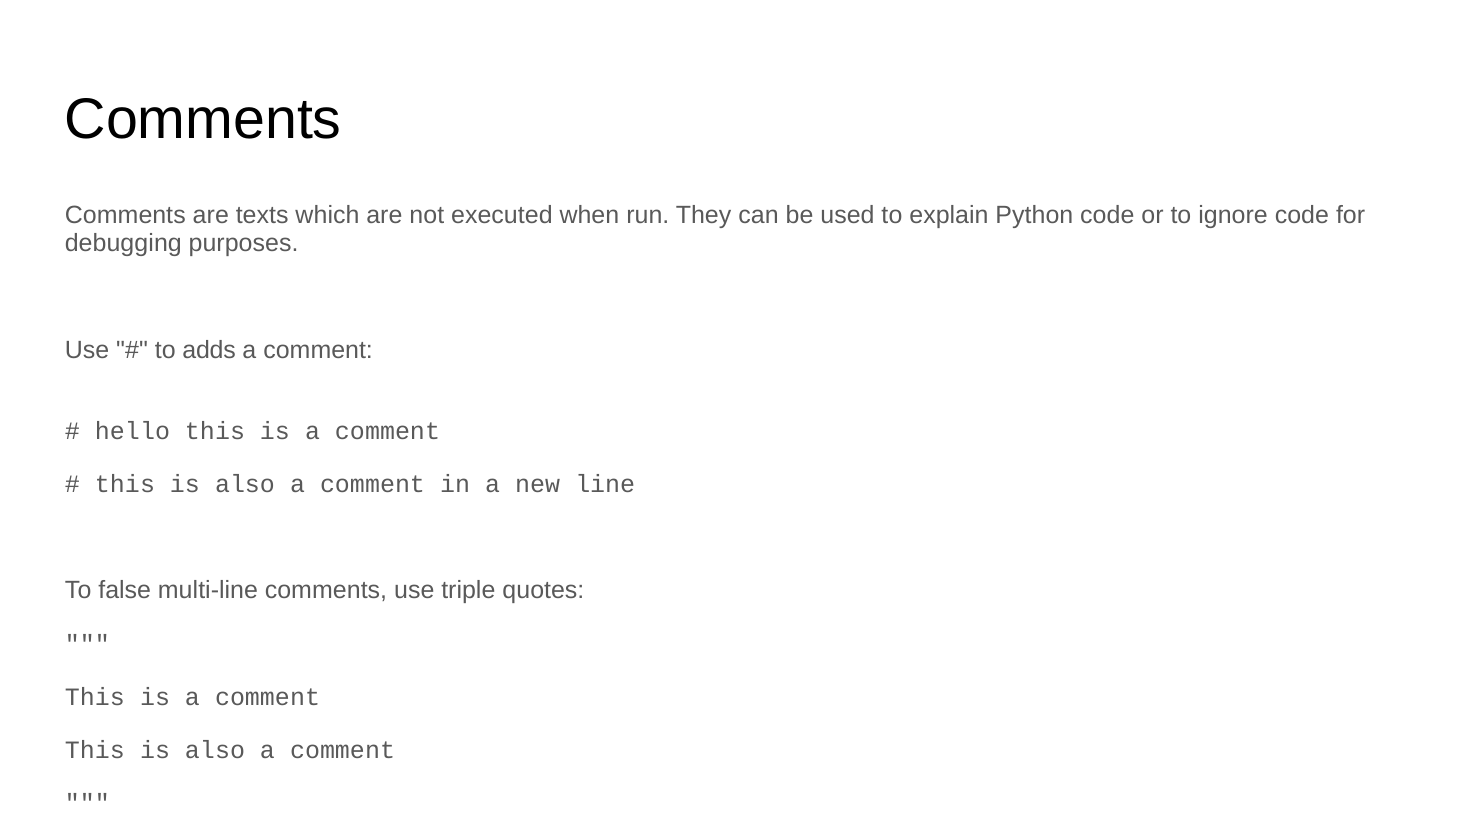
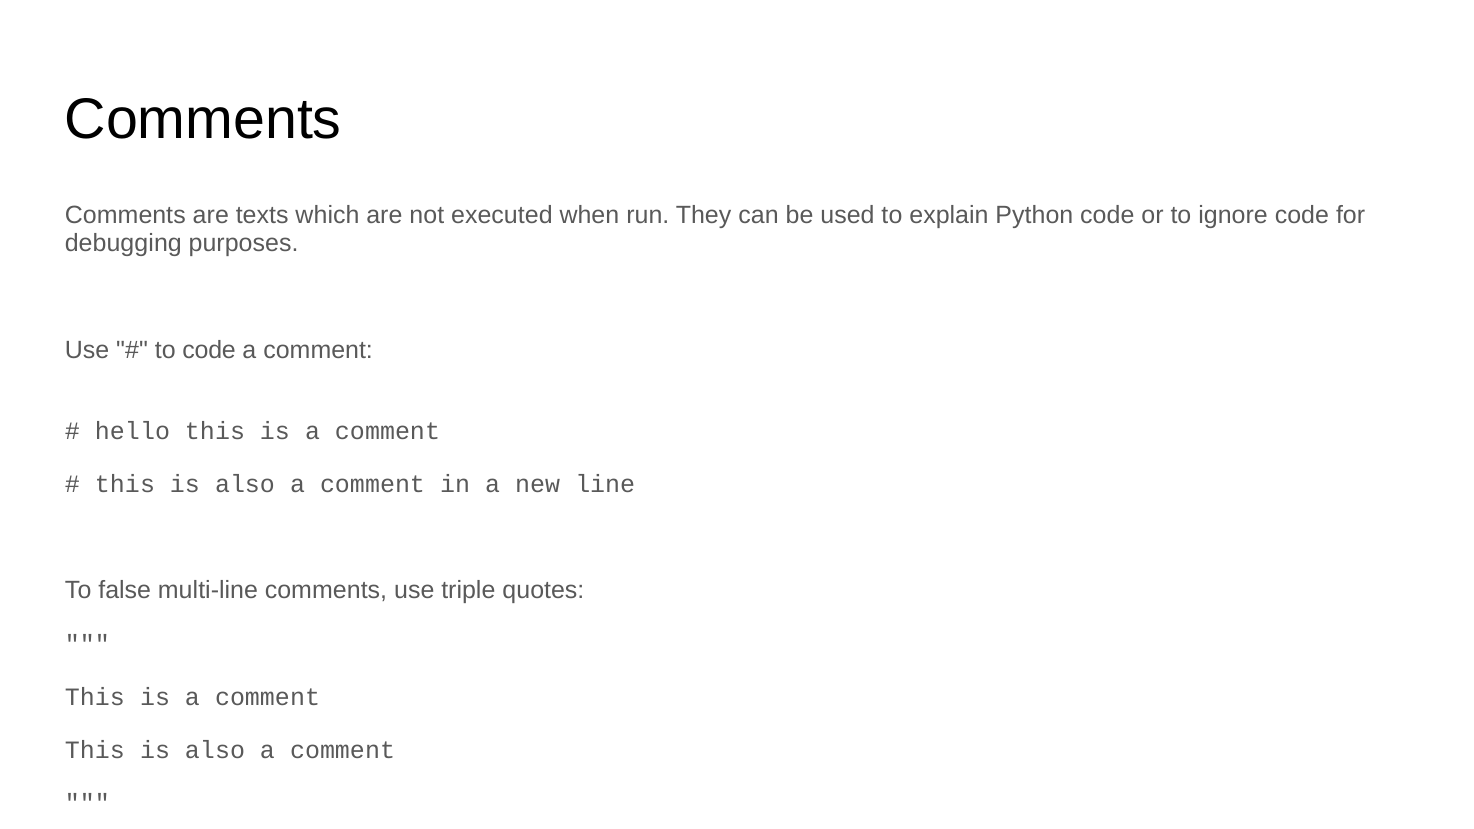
to adds: adds -> code (209, 350)
